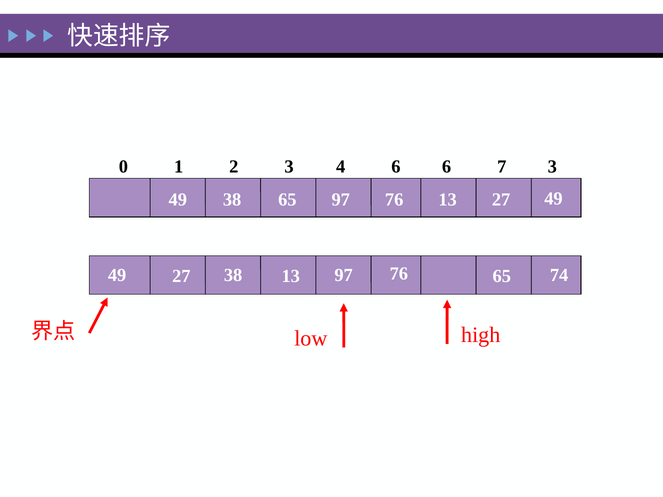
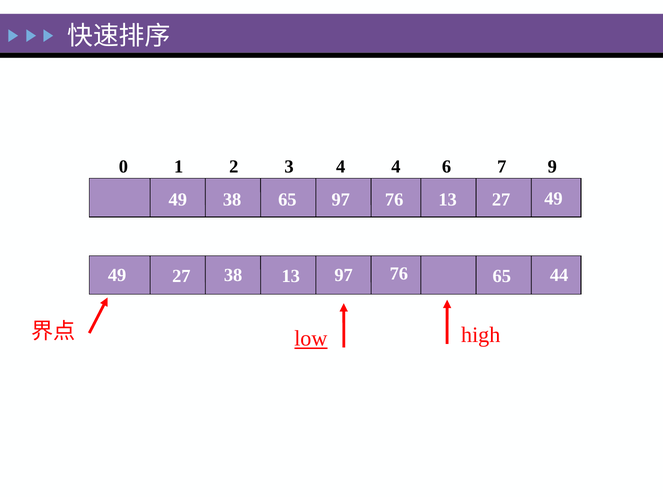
4 6: 6 -> 4 (396, 167)
7 3: 3 -> 9 (552, 167)
74: 74 -> 44 (559, 275)
low underline: none -> present (311, 339)
